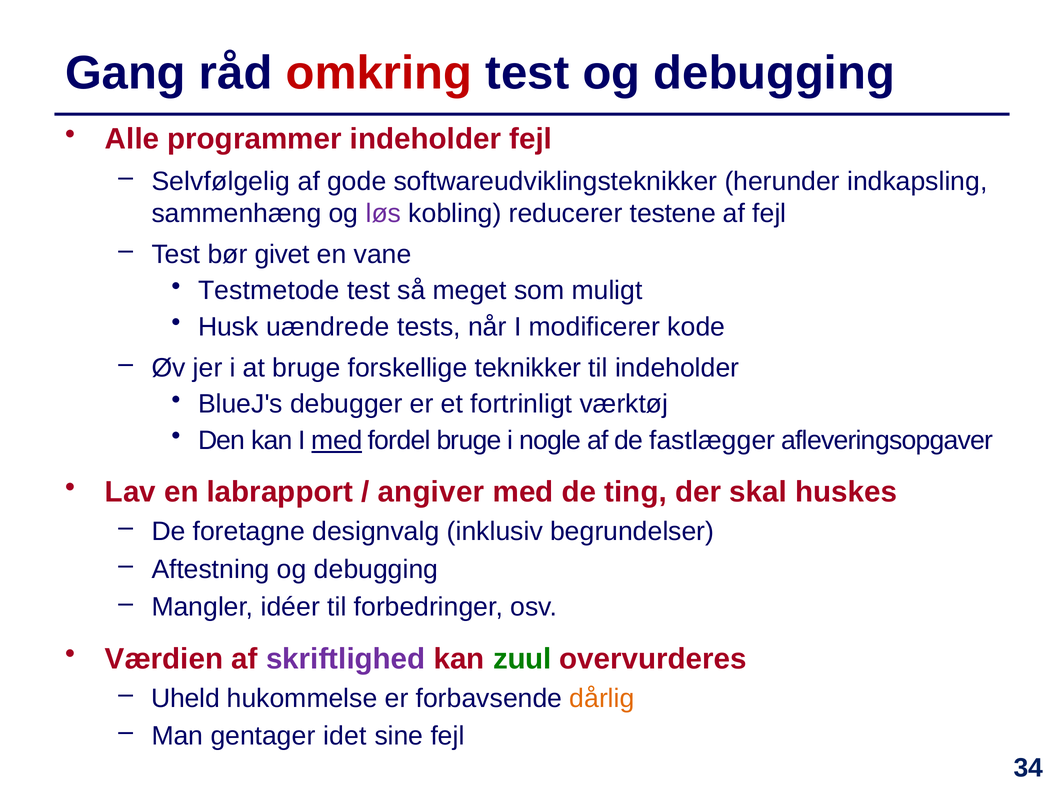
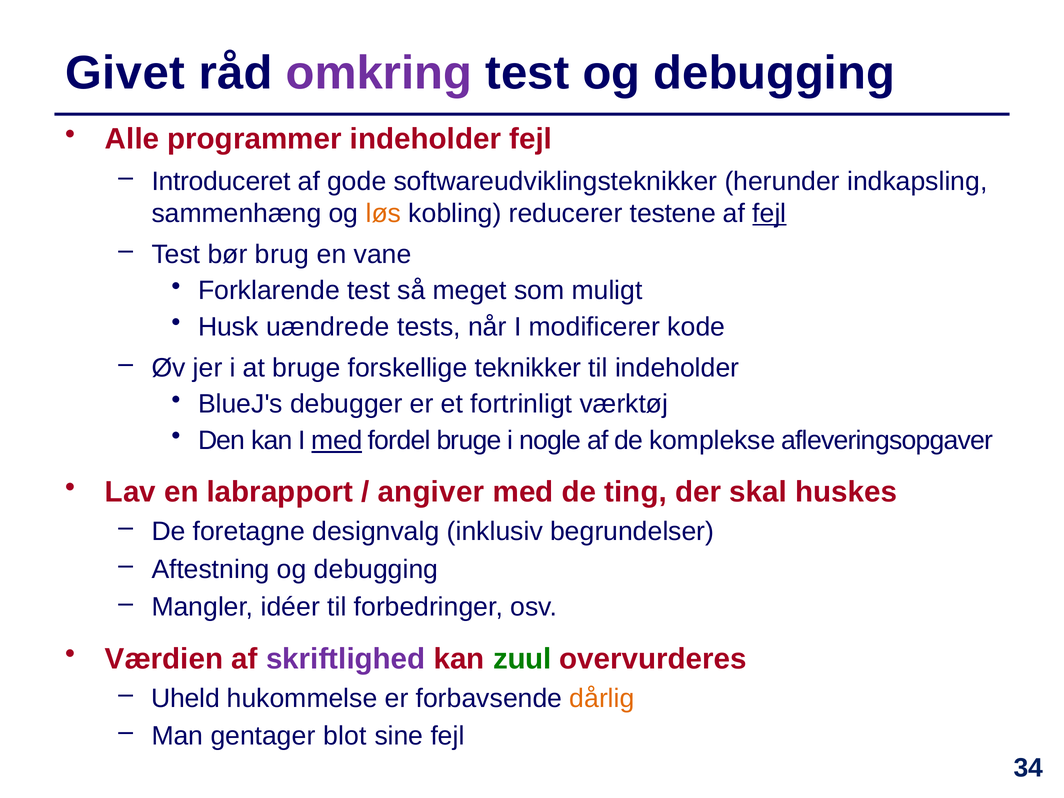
Gang: Gang -> Givet (125, 73)
omkring colour: red -> purple (379, 73)
Selvfølgelig: Selvfølgelig -> Introduceret (221, 182)
løs colour: purple -> orange (383, 213)
fejl underline: none -> present (769, 213)
givet: givet -> brug (282, 254)
Testmetode: Testmetode -> Forklarende (269, 291)
fastlægger: fastlægger -> komplekse (712, 441)
idet: idet -> blot (345, 736)
